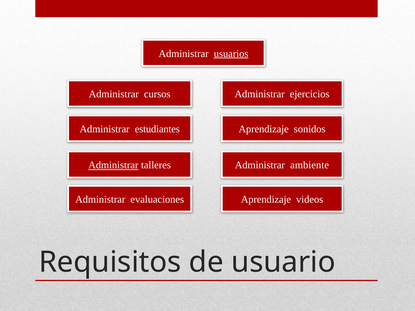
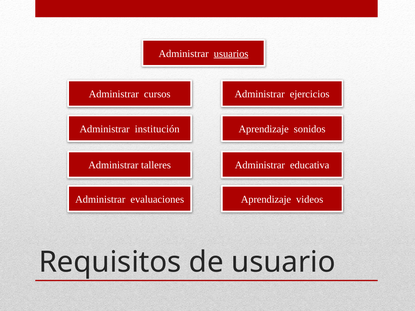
estudiantes: estudiantes -> institución (157, 129)
Administrar underline: present -> none (113, 165)
ambiente: ambiente -> educativa (310, 165)
